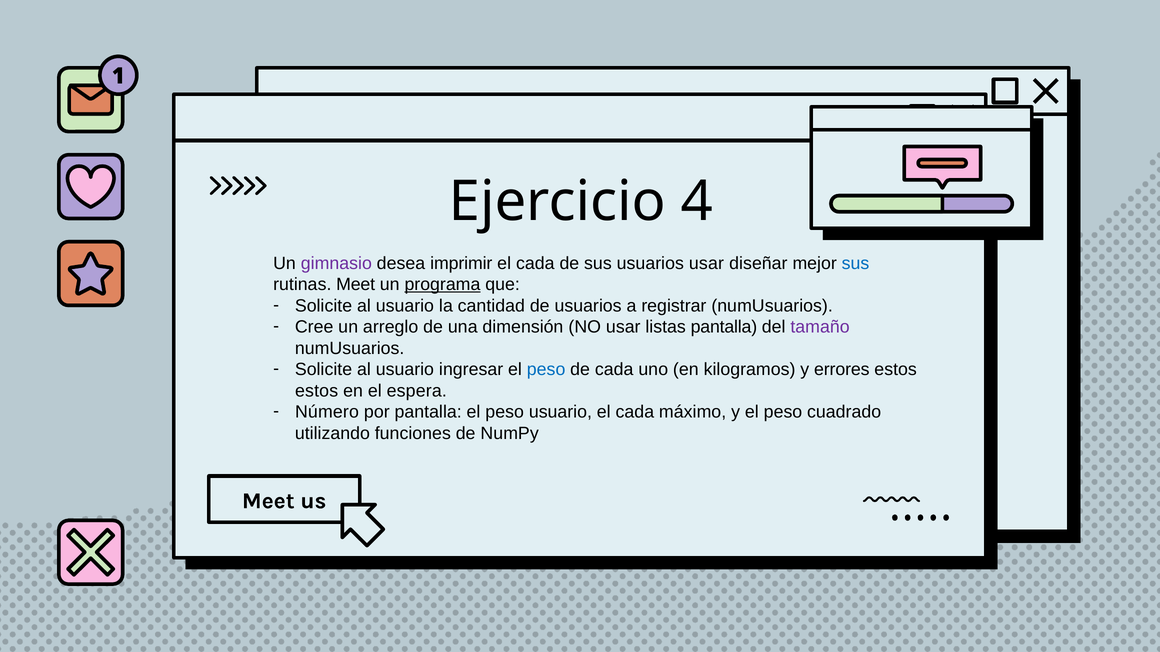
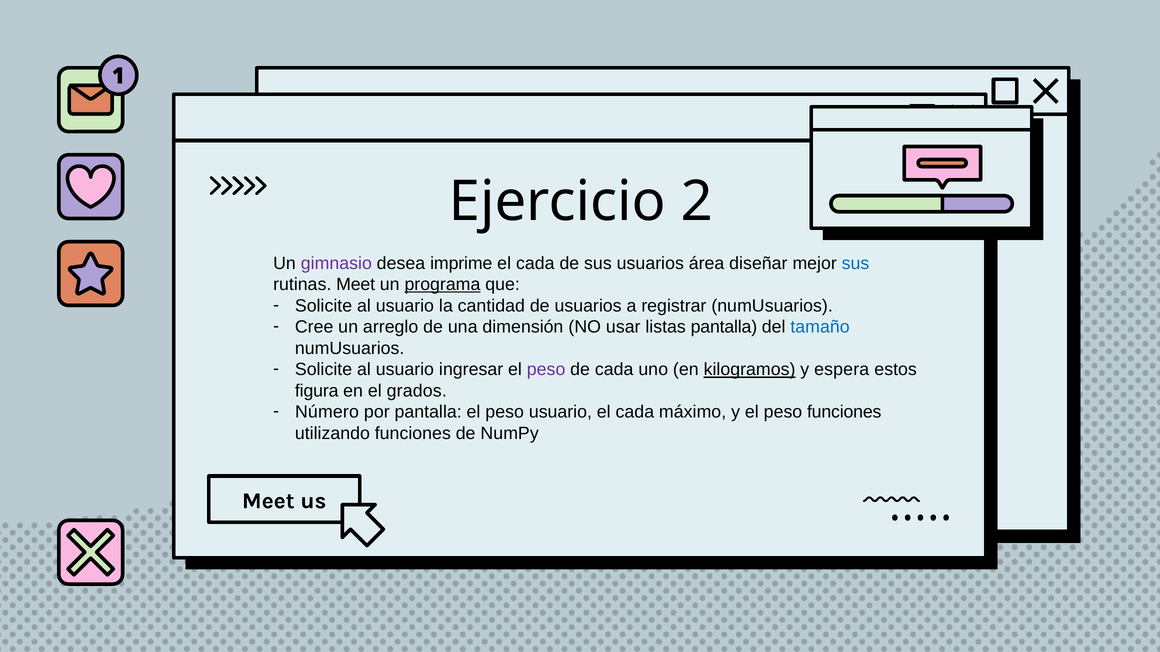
4: 4 -> 2 (697, 202)
imprimir: imprimir -> imprime (461, 264)
usuarios usar: usar -> área (707, 264)
tamaño colour: purple -> blue (820, 327)
peso colour: blue -> purple (546, 370)
kilogramos underline: none -> present (750, 370)
errores: errores -> espera (842, 370)
estos: estos -> figura (317, 391)
espera: espera -> grados (417, 391)
peso cuadrado: cuadrado -> funciones (844, 412)
